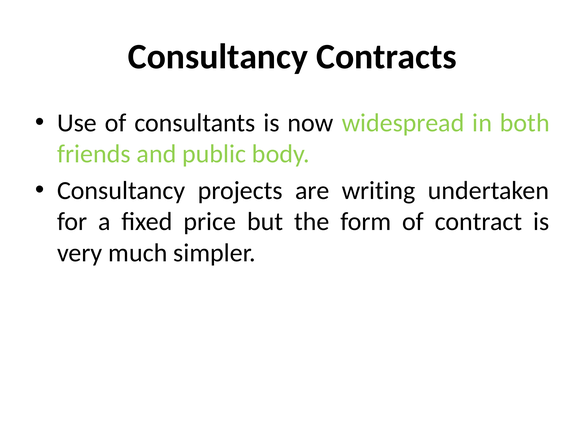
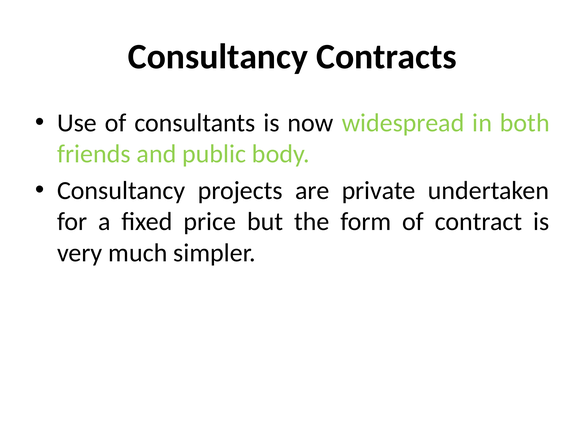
writing: writing -> private (379, 190)
